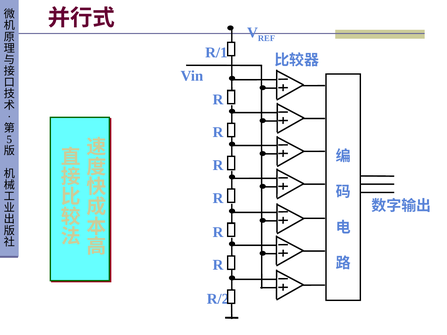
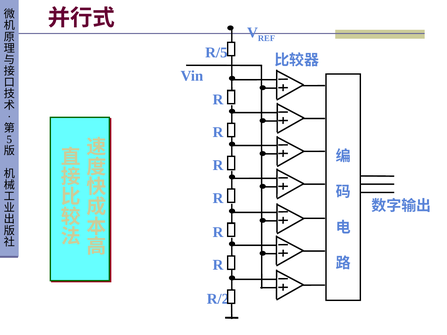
R/1: R/1 -> R/5 (216, 53)
